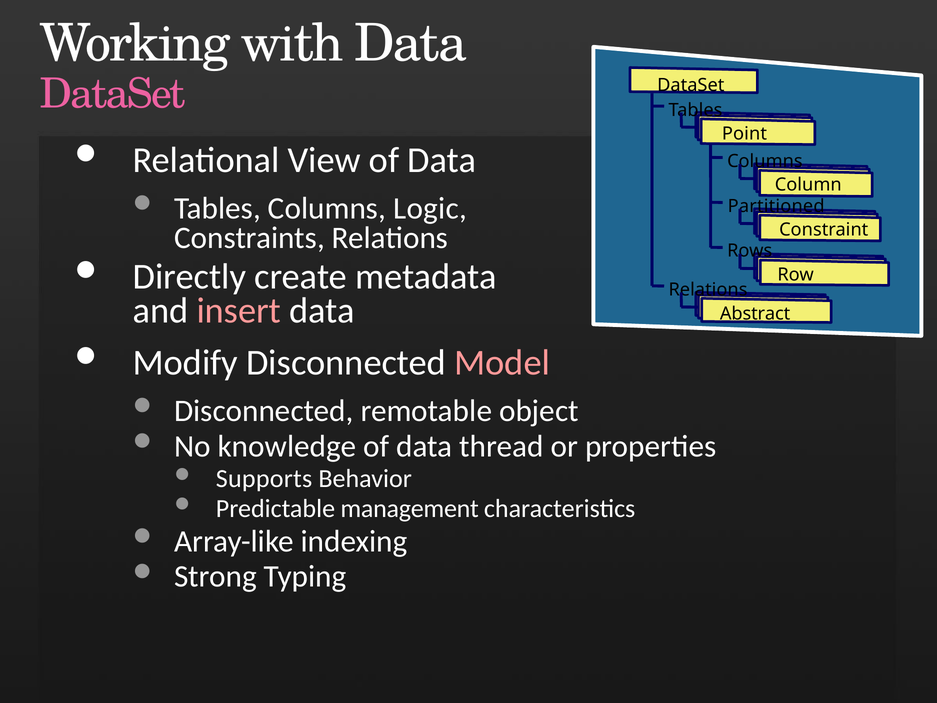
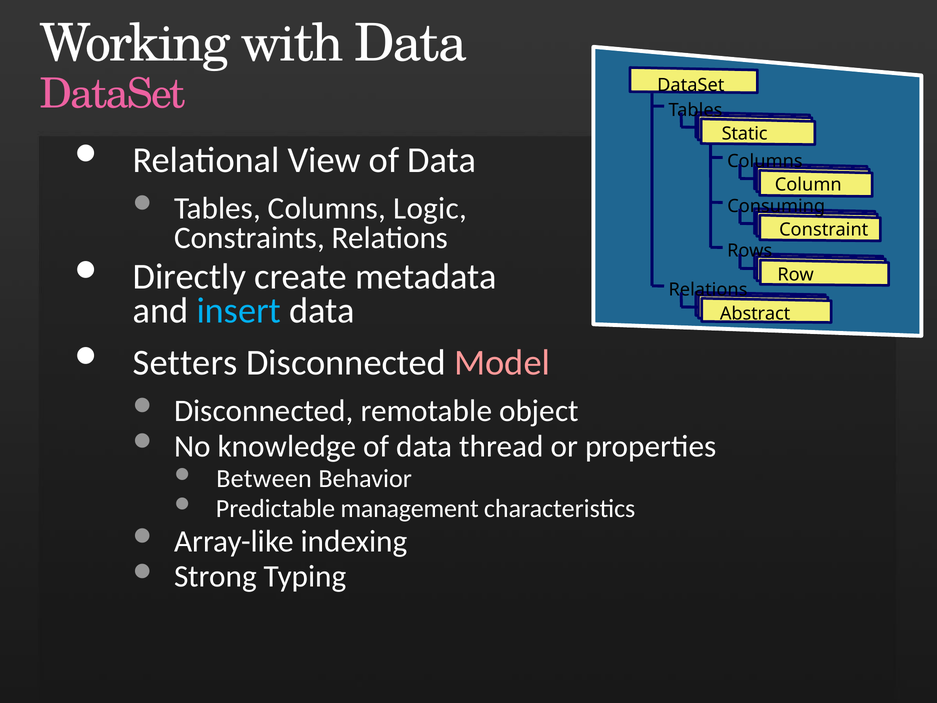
Point: Point -> Static (745, 134)
Partitioned: Partitioned -> Consuming (776, 206)
insert colour: pink -> light blue (239, 311)
Modify: Modify -> Setters (185, 362)
Supports: Supports -> Between (264, 479)
